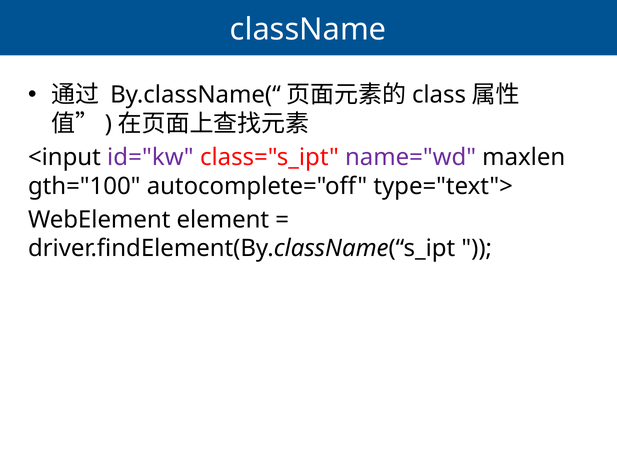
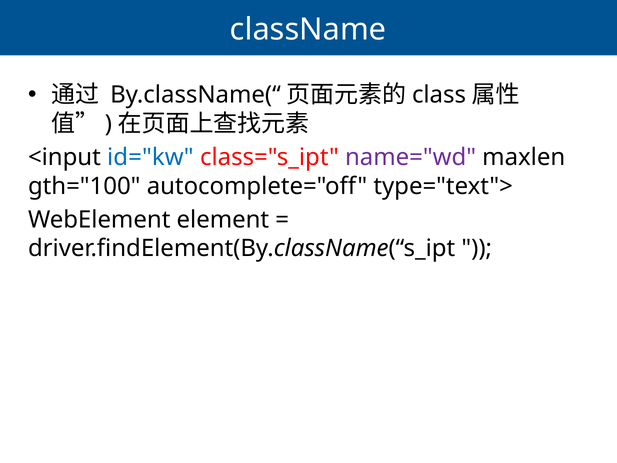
id="kw colour: purple -> blue (150, 157)
